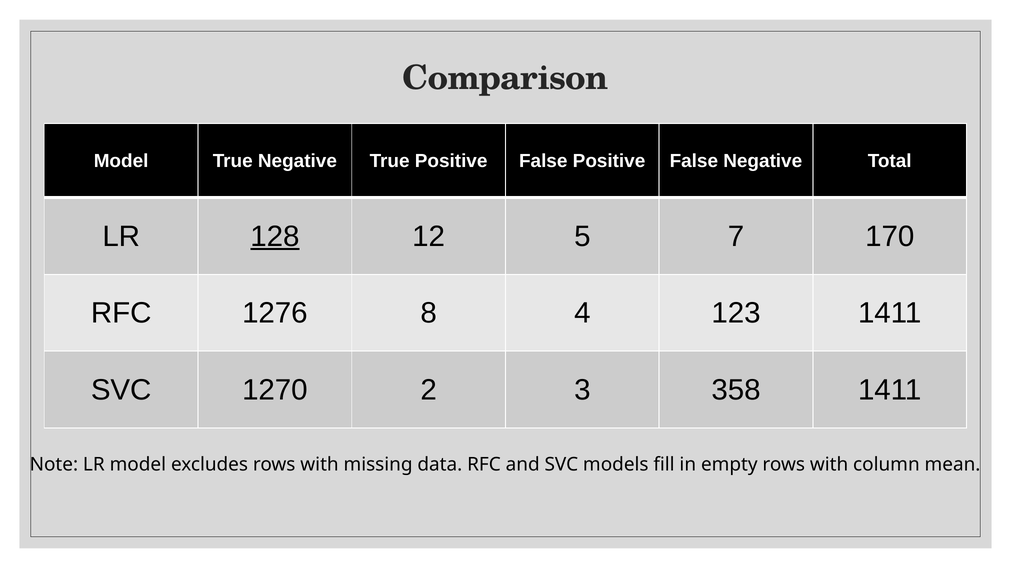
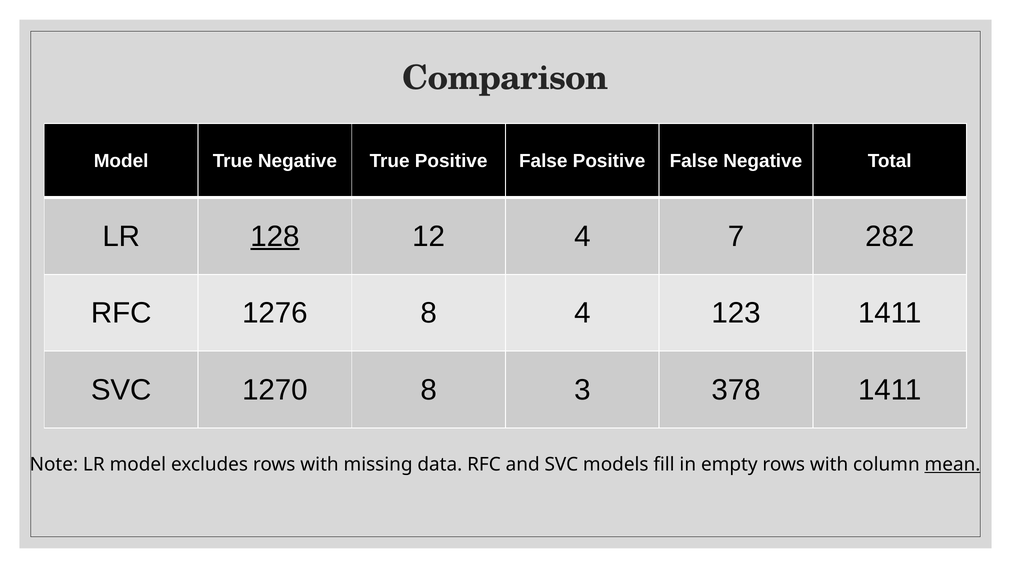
12 5: 5 -> 4 (582, 237)
170: 170 -> 282 (890, 237)
1270 2: 2 -> 8 (429, 390)
358: 358 -> 378 (736, 390)
mean underline: none -> present (953, 465)
